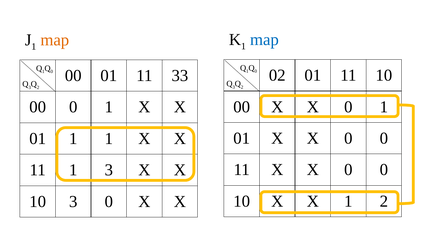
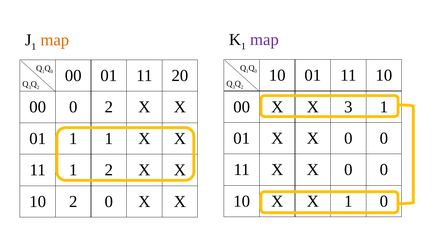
map colour: blue -> purple (264, 40)
02: 02 -> 10 (277, 75)
33: 33 -> 20 (180, 76)
00 X X 0: 0 -> 3 (348, 107)
00 0 1: 1 -> 2 (109, 107)
1 3: 3 -> 2 (109, 170)
1 2: 2 -> 0 (384, 201)
10 3: 3 -> 2 (73, 201)
